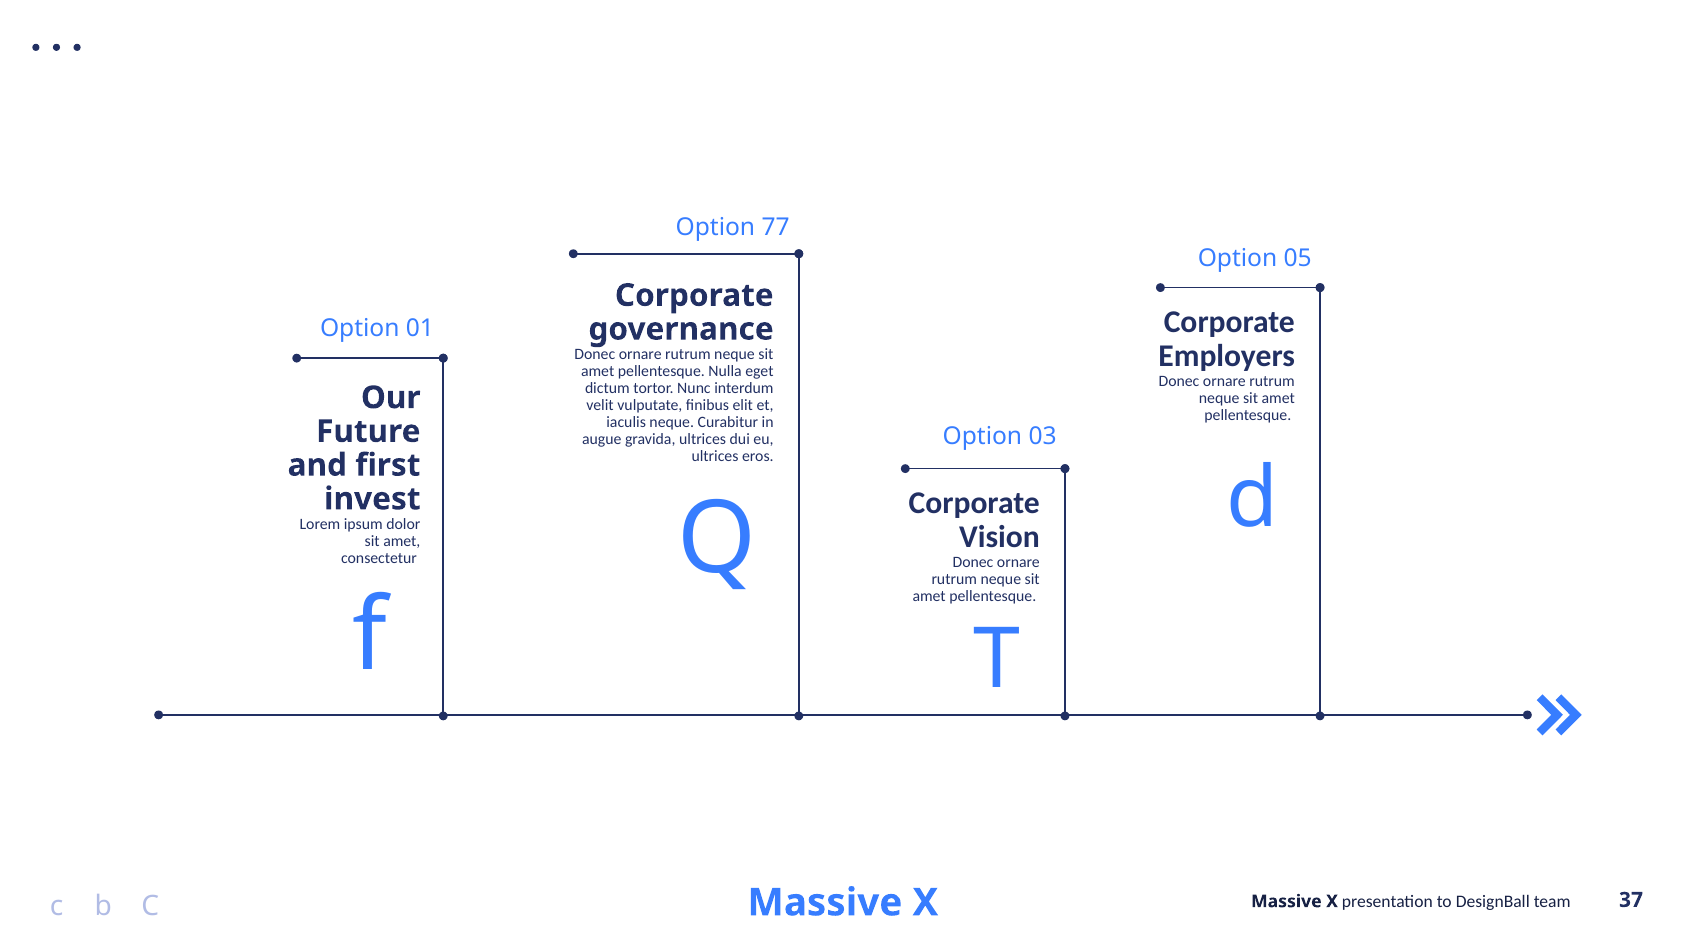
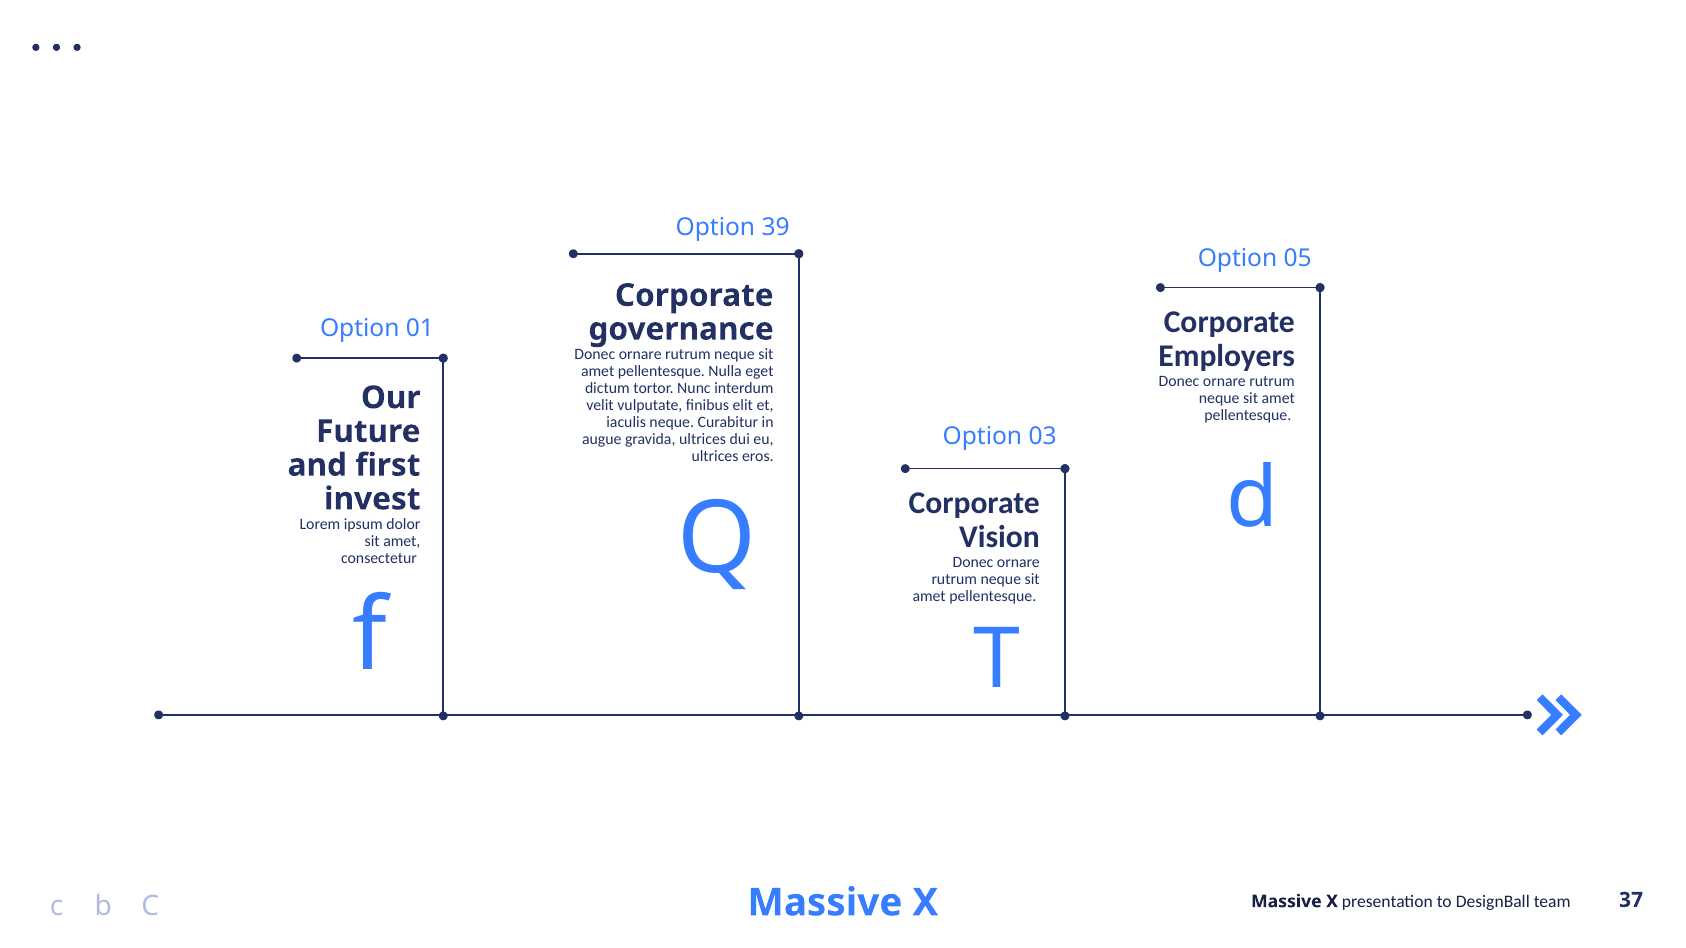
77: 77 -> 39 (776, 227)
